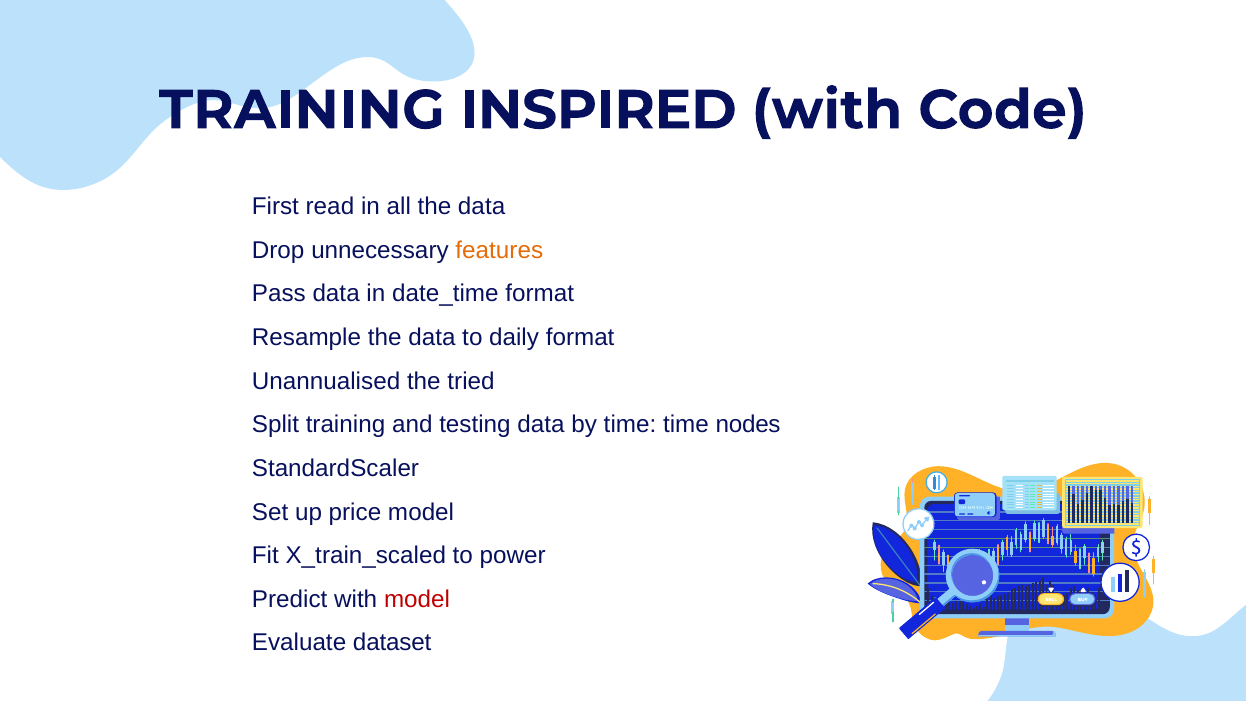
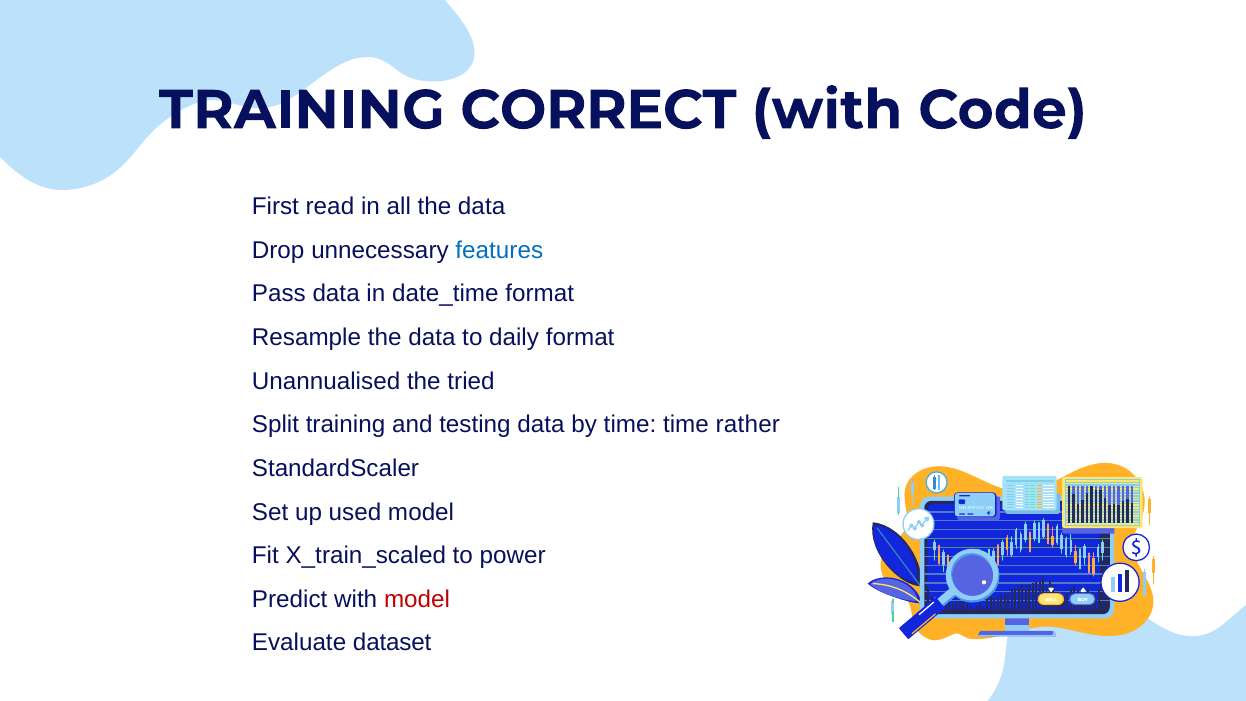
INSPIRED: INSPIRED -> CORRECT (598, 110)
features colour: orange -> blue (499, 250)
nodes: nodes -> rather (748, 425)
price: price -> used (355, 512)
